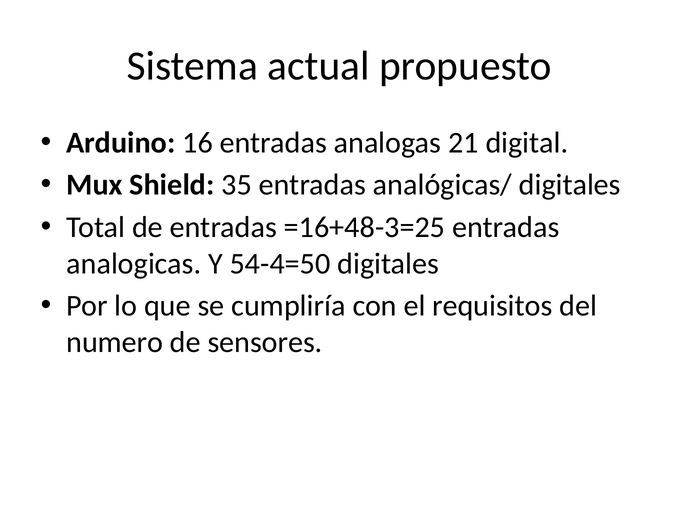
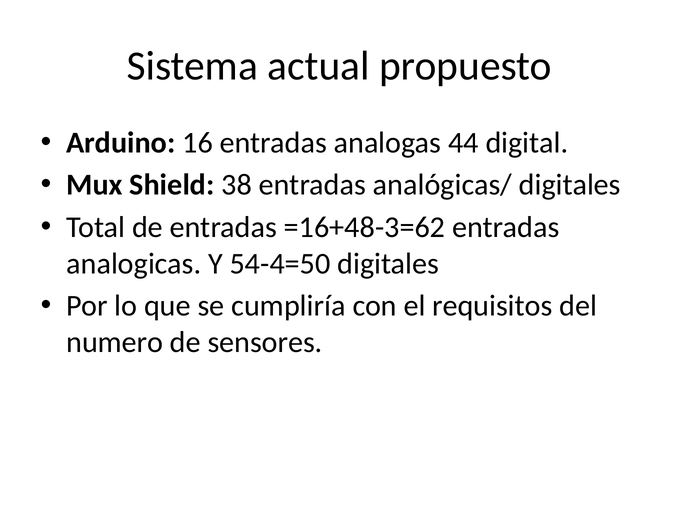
21: 21 -> 44 (463, 142)
35: 35 -> 38 (237, 185)
=16+48-3=25: =16+48-3=25 -> =16+48-3=62 (365, 227)
